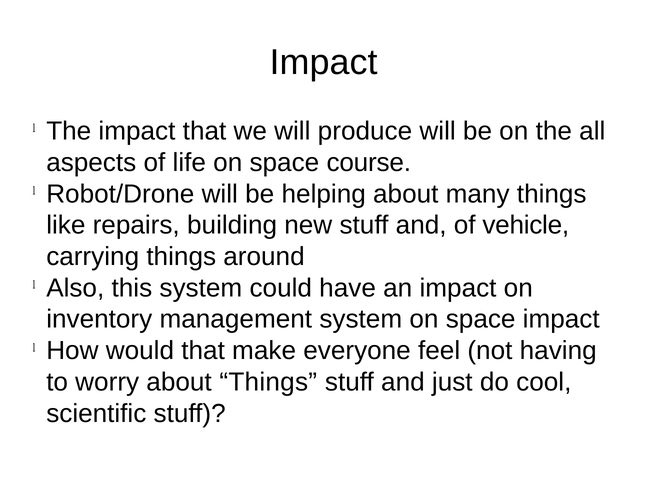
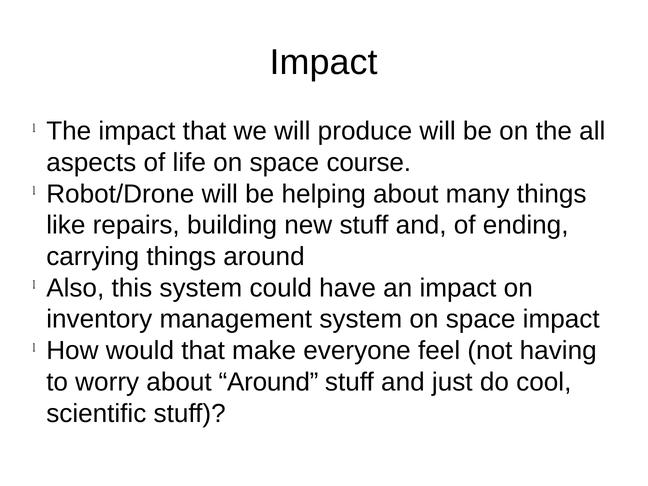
vehicle: vehicle -> ending (526, 225)
about Things: Things -> Around (269, 382)
